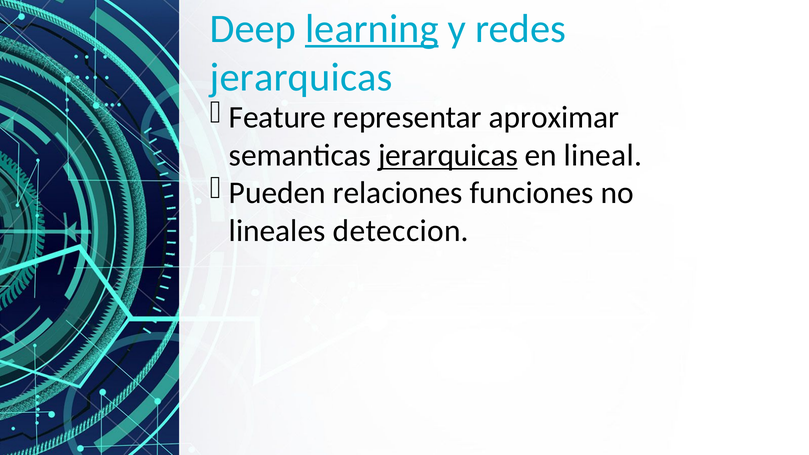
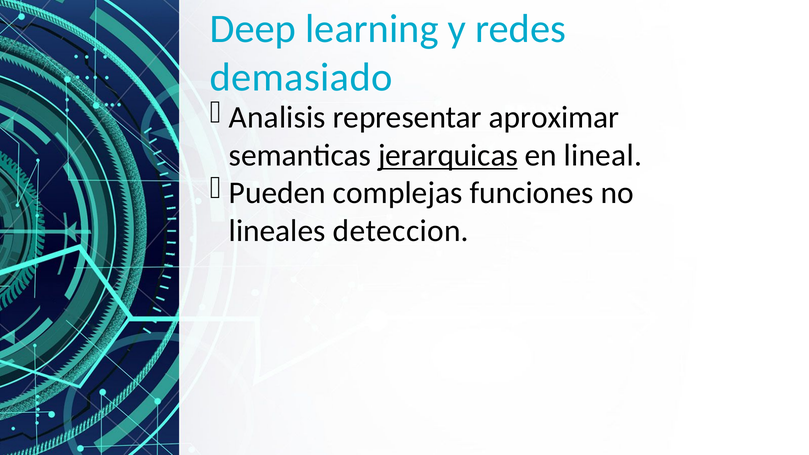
learning underline: present -> none (372, 29)
jerarquicas: jerarquicas -> demasiado (301, 77)
Feature: Feature -> Analisis (277, 117)
relaciones: relaciones -> complejas (398, 193)
